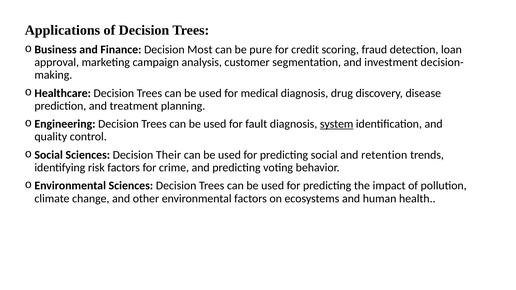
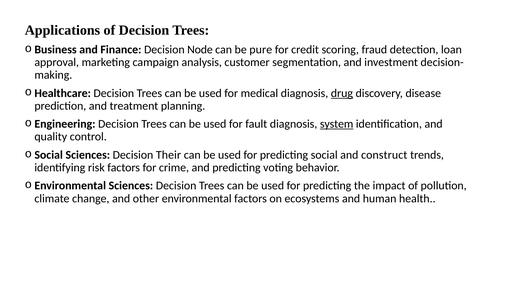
Most: Most -> Node (200, 50)
drug underline: none -> present (342, 93)
retention: retention -> construct (384, 155)
